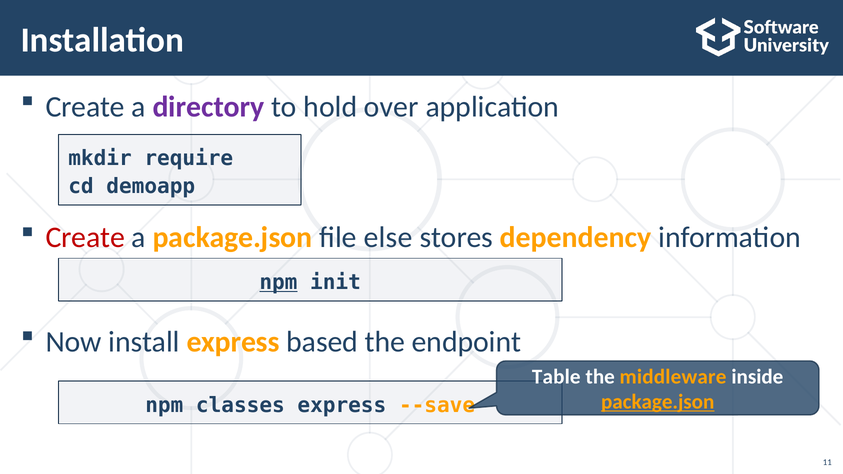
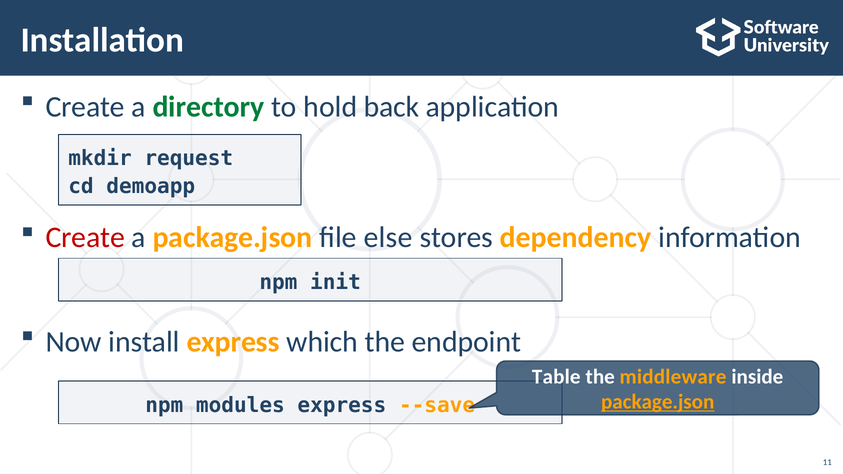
directory colour: purple -> green (208, 107)
over: over -> back (392, 107)
require: require -> request (189, 159)
npm underline: present -> none (278, 282)
based: based -> which (322, 342)
classes: classes -> modules (240, 405)
